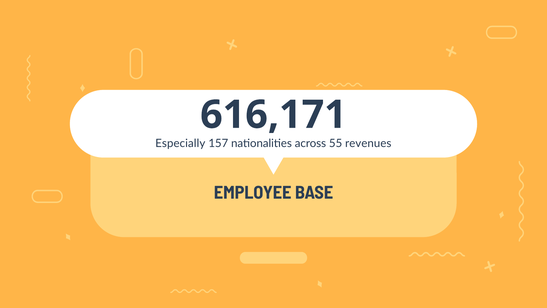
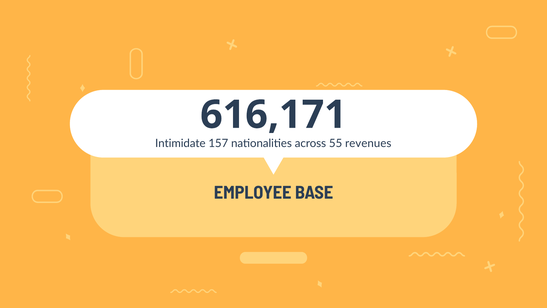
Especially: Especially -> Intimidate (180, 143)
